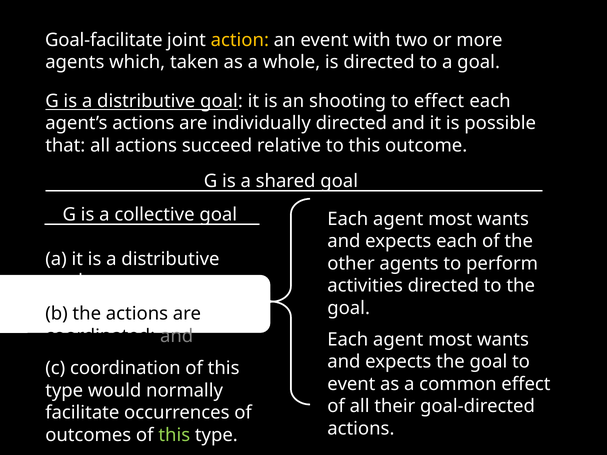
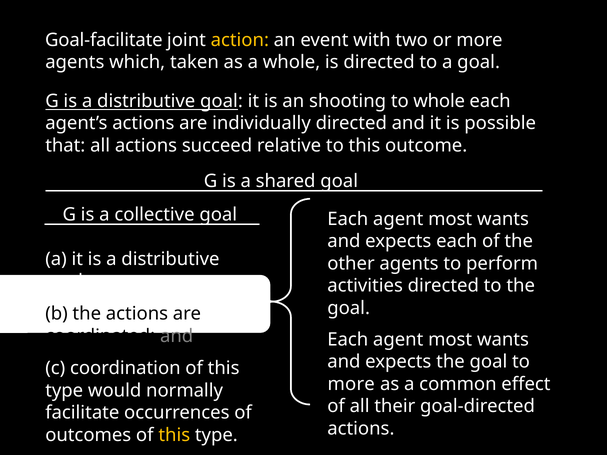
to effect: effect -> whole (439, 101)
event: event -> more (351, 384)
this colour: light green -> yellow (174, 435)
